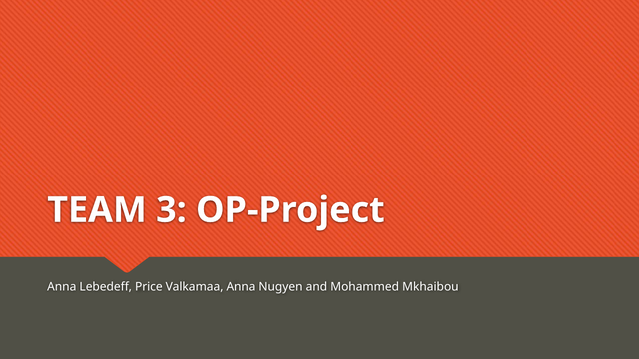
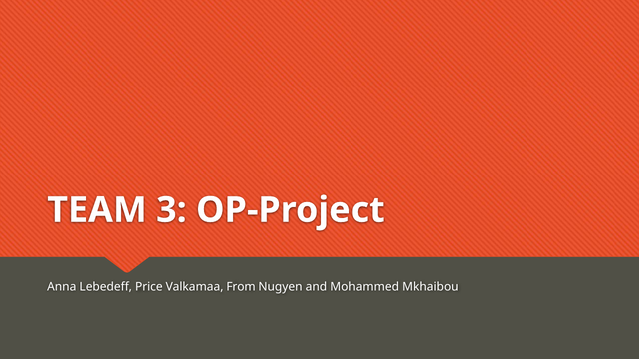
Valkamaa Anna: Anna -> From (241, 287)
